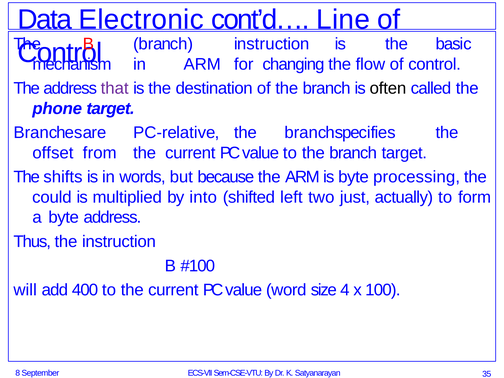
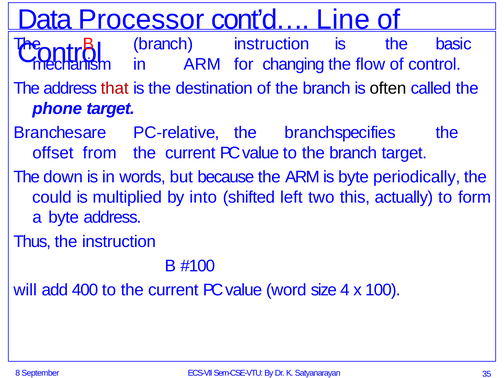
Electronic: Electronic -> Processor (141, 19)
that colour: purple -> red (115, 88)
shifts: shifts -> down (63, 177)
processing: processing -> periodically (417, 177)
just: just -> this (355, 197)
